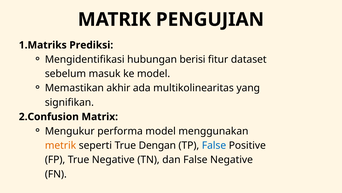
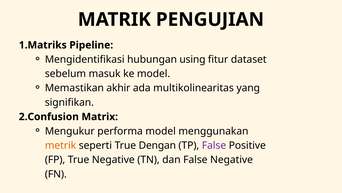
Prediksi: Prediksi -> Pipeline (91, 45)
berisi: berisi -> using (192, 59)
False colour: blue -> purple (214, 145)
